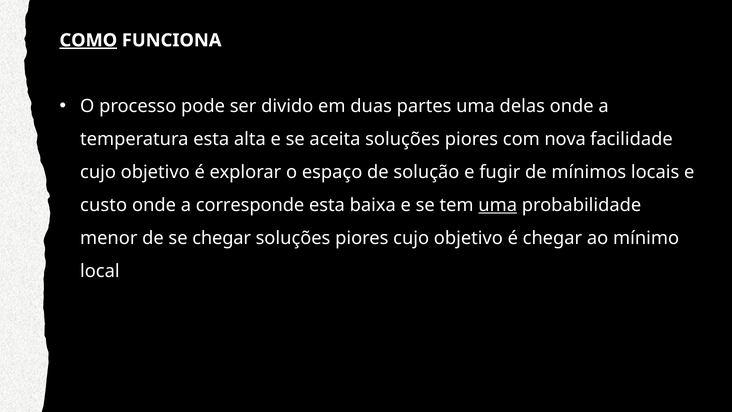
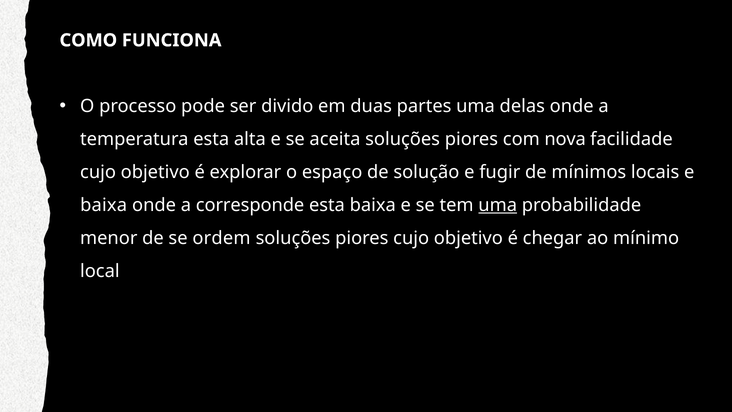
COMO underline: present -> none (88, 40)
custo: custo -> baixa (104, 205)
se chegar: chegar -> ordem (222, 238)
